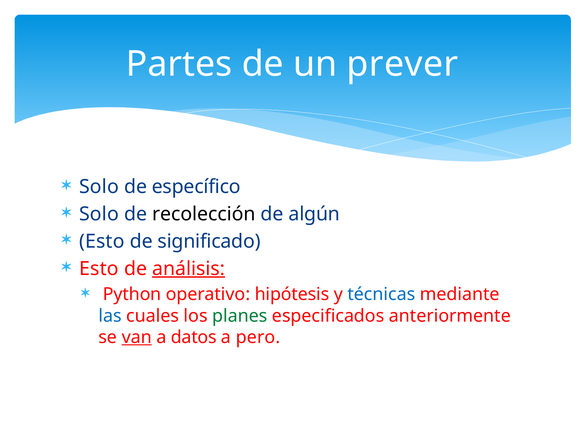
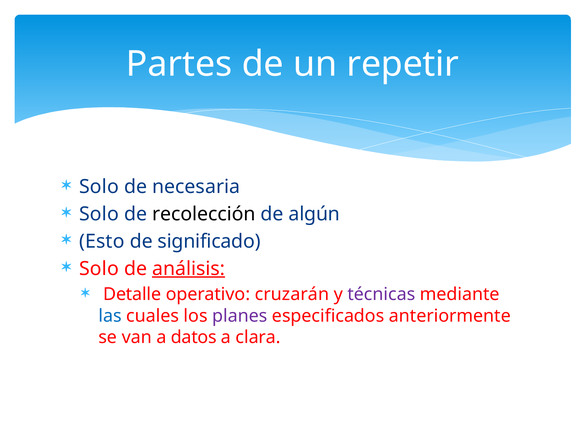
prever: prever -> repetir (403, 64)
específico: específico -> necesaria (196, 187)
Esto: Esto -> Solo (99, 269)
Python: Python -> Detalle (132, 295)
hipótesis: hipótesis -> cruzarán (292, 295)
técnicas colour: blue -> purple (381, 295)
planes colour: green -> purple (240, 316)
van underline: present -> none (137, 338)
pero: pero -> clara (258, 338)
